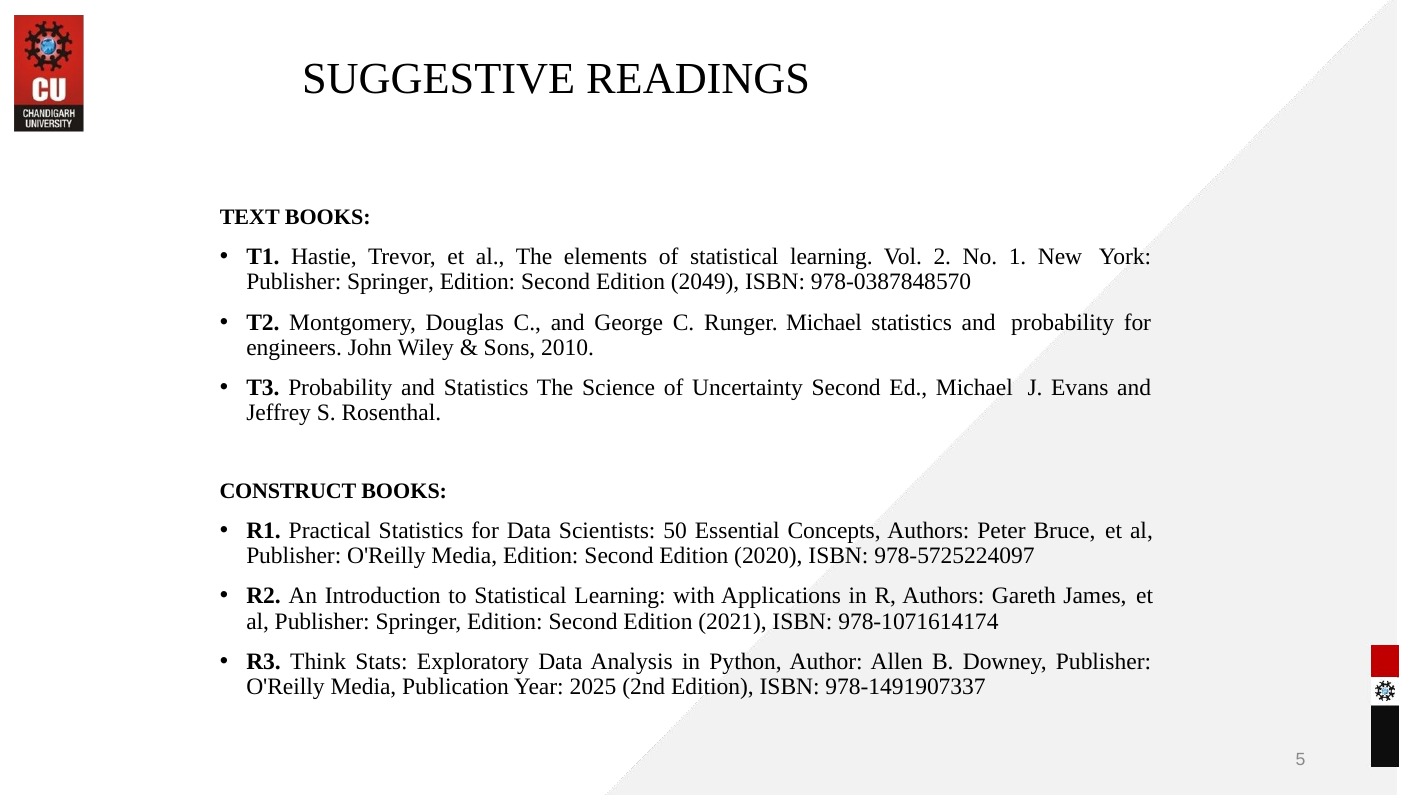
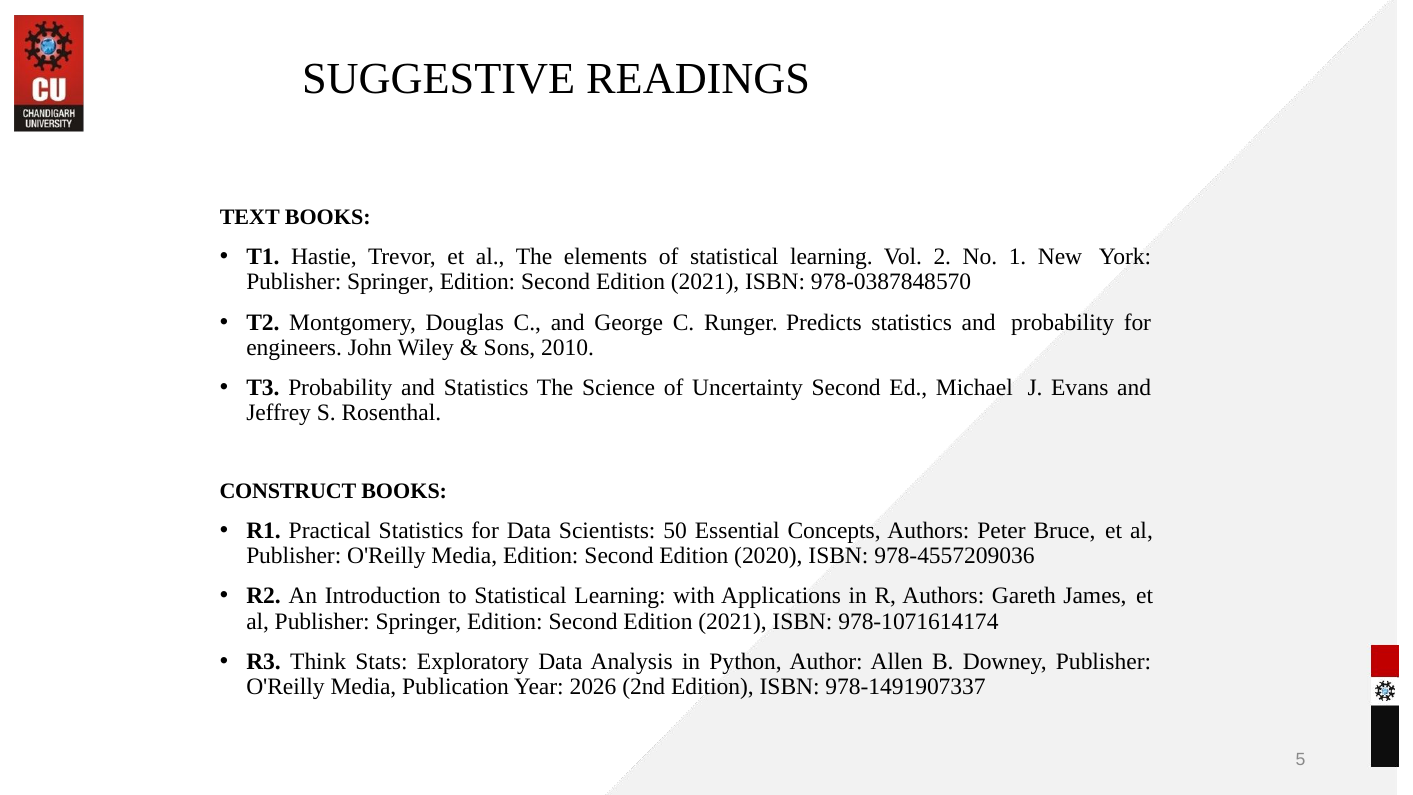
2049: 2049 -> 2021 (705, 282)
Runger Michael: Michael -> Predicts (824, 322)
978-5725224097: 978-5725224097 -> 978-4557209036 (954, 556)
2025: 2025 -> 2026 (593, 687)
